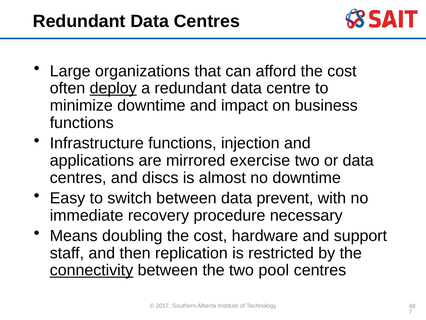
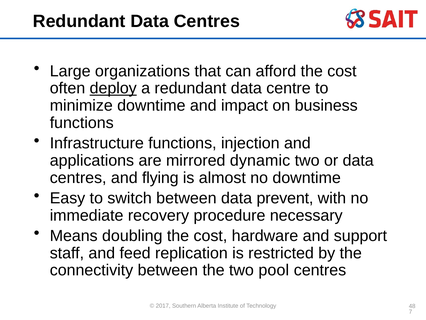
exercise: exercise -> dynamic (260, 160)
discs: discs -> flying (160, 178)
then: then -> feed (135, 253)
connectivity underline: present -> none (91, 270)
